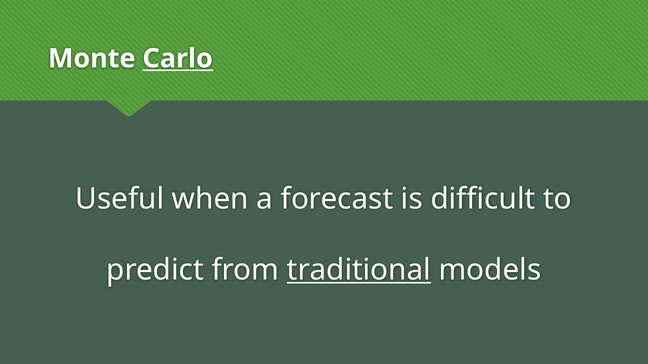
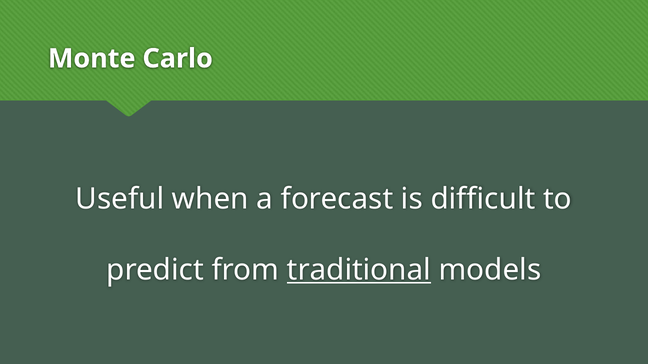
Carlo underline: present -> none (178, 59)
